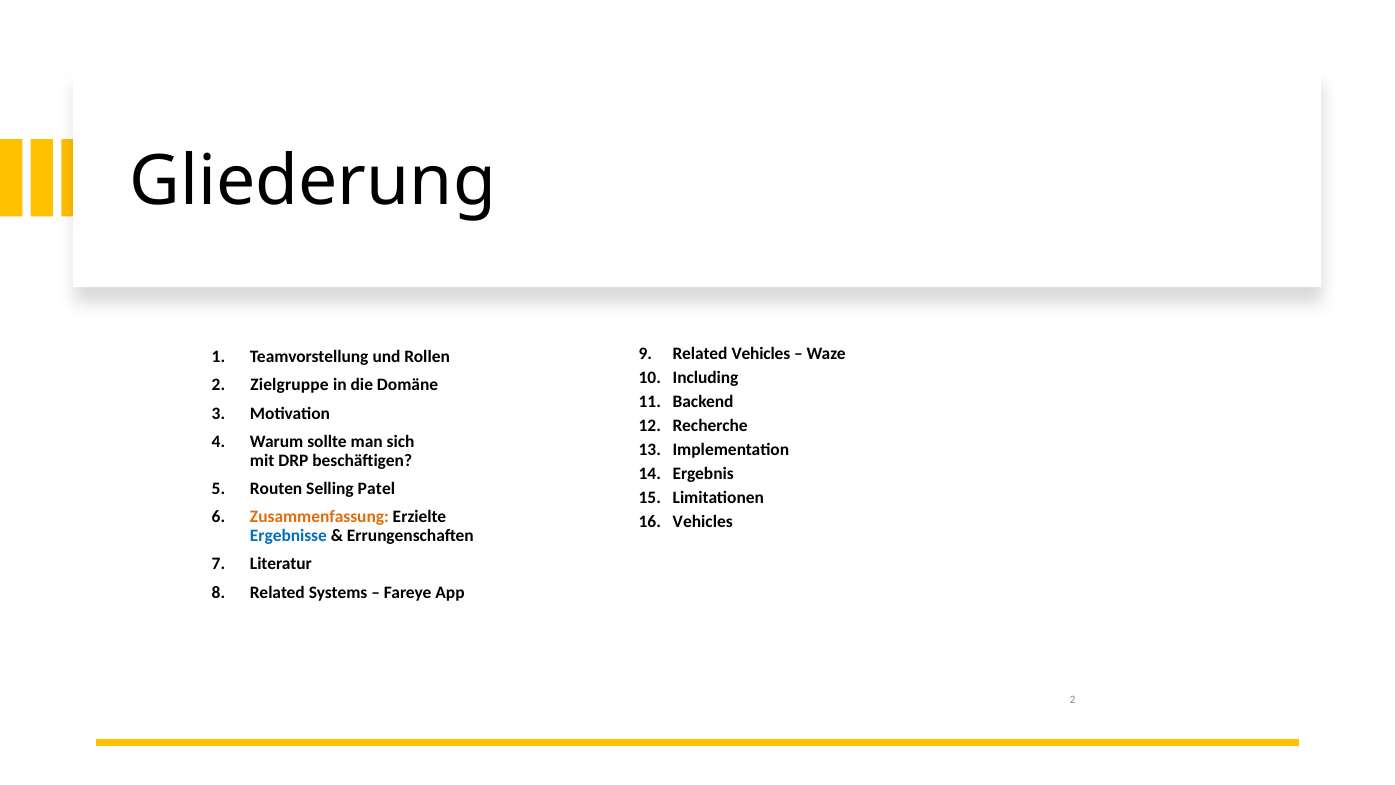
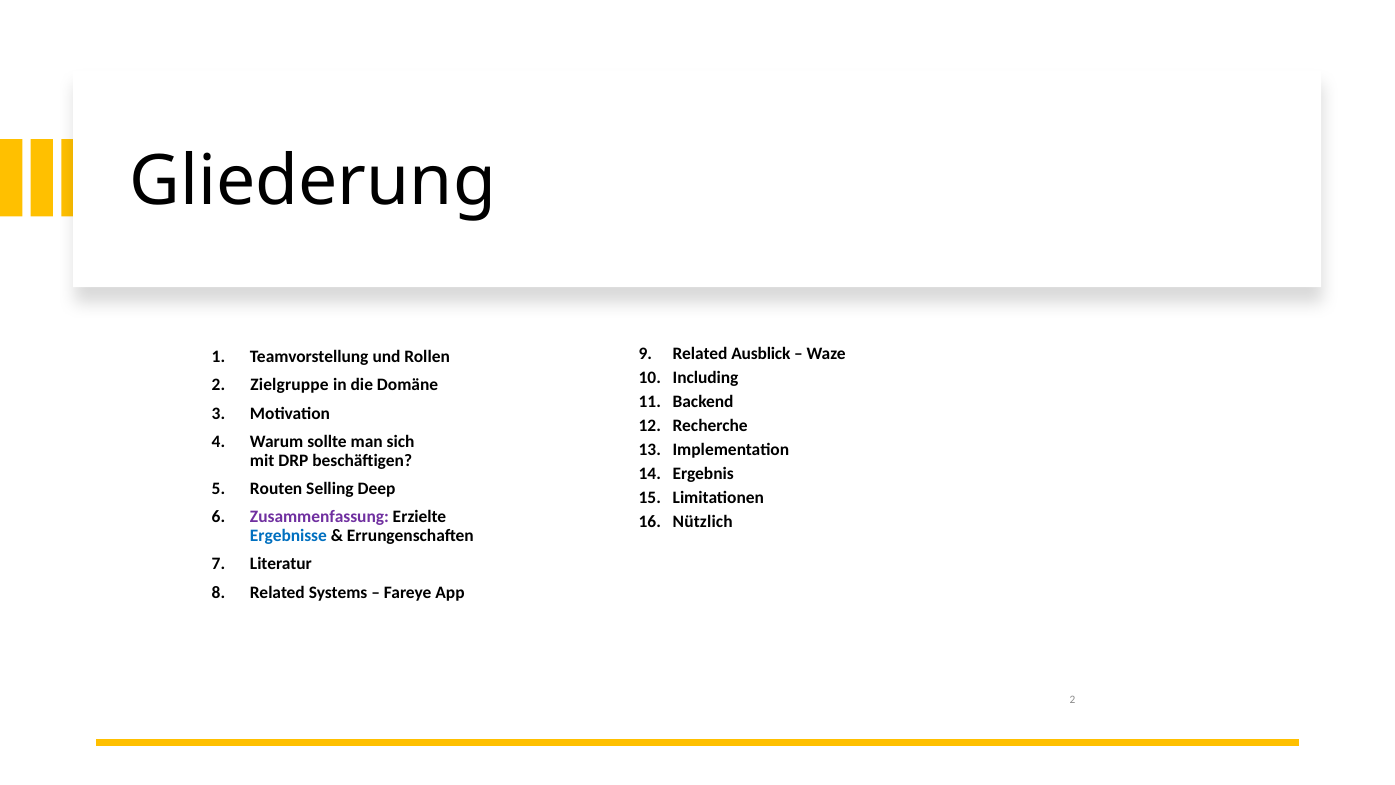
Related Vehicles: Vehicles -> Ausblick (761, 353)
Patel: Patel -> Deep (376, 489)
Zusammenfassung colour: orange -> purple (319, 517)
Vehicles: Vehicles -> Nützlich (703, 522)
